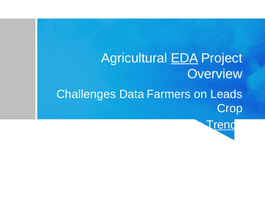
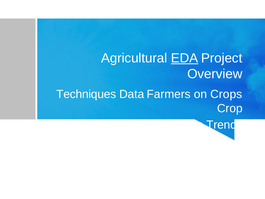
Challenges: Challenges -> Techniques (86, 94)
Leads: Leads -> Crops (226, 94)
Trends underline: present -> none (224, 125)
